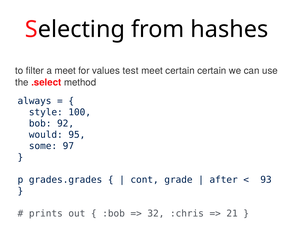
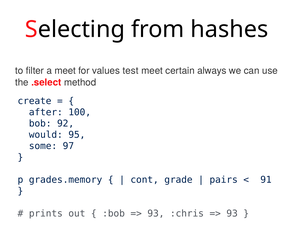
certain certain: certain -> always (212, 71)
always: always -> create (35, 101)
style: style -> after (46, 112)
grades.grades: grades.grades -> grades.memory (66, 180)
after: after -> pairs (224, 180)
93: 93 -> 91 (266, 180)
32: 32 -> 93 (156, 214)
21: 21 -> 93 (232, 214)
